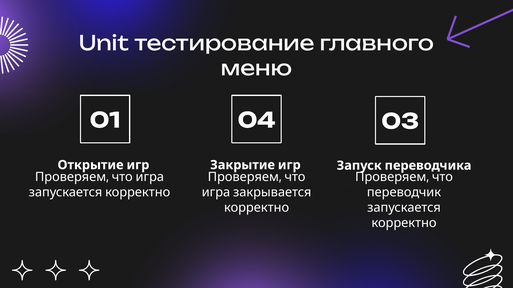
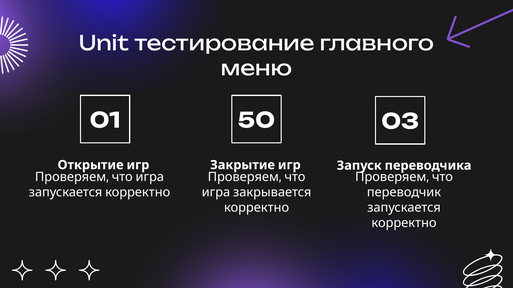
04: 04 -> 50 (256, 121)
